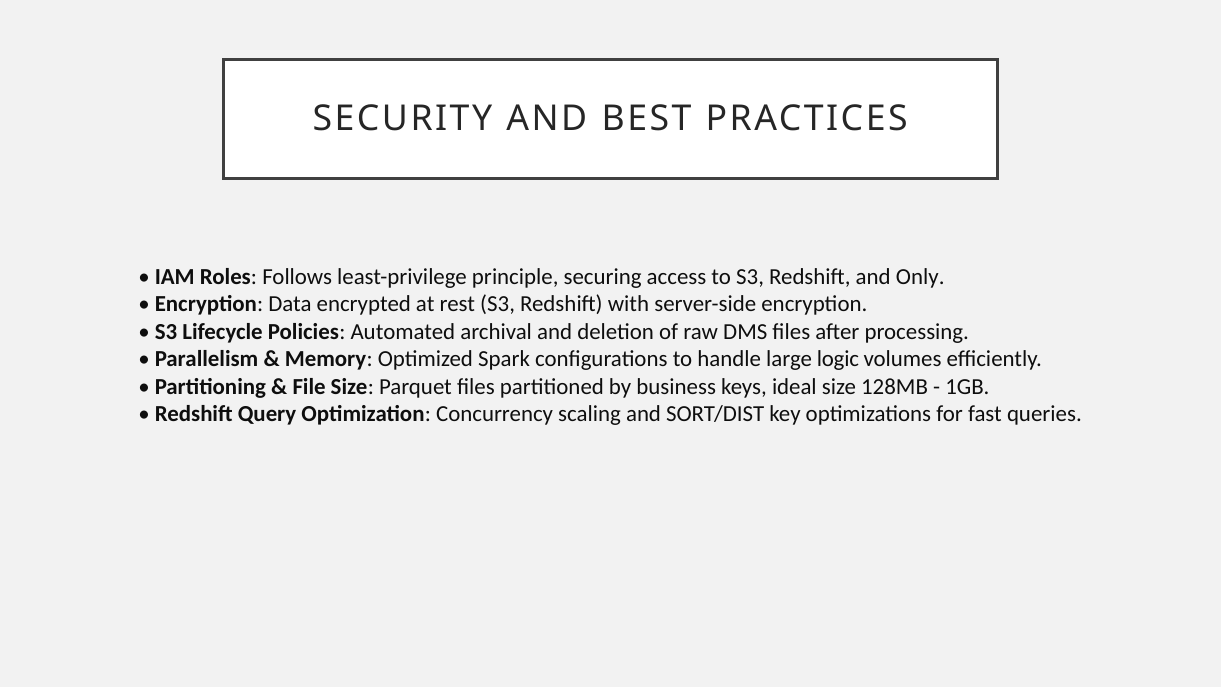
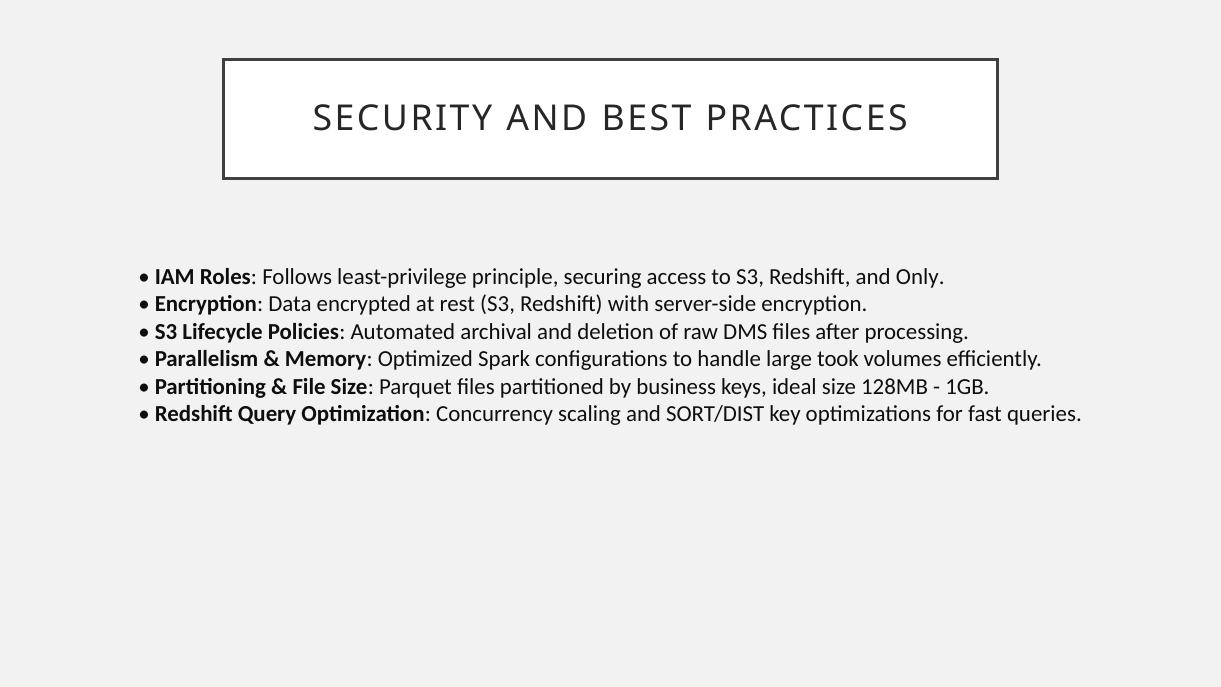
logic: logic -> took (838, 359)
